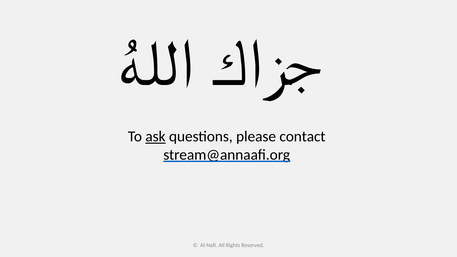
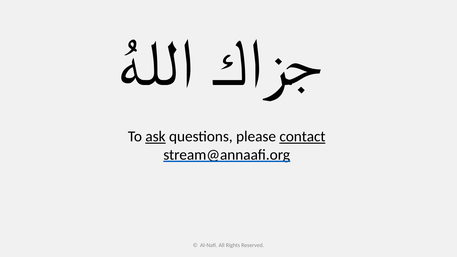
contact underline: none -> present (302, 137)
